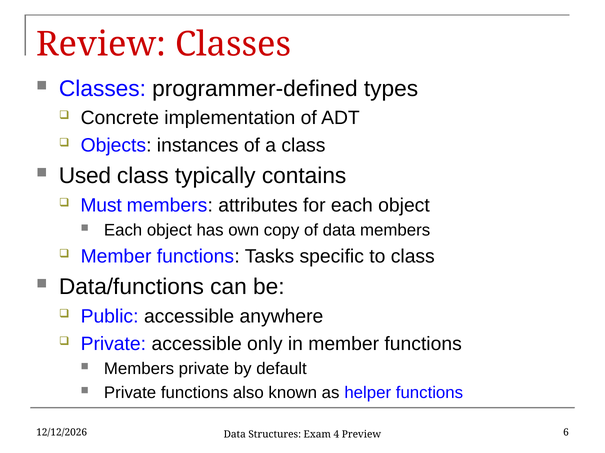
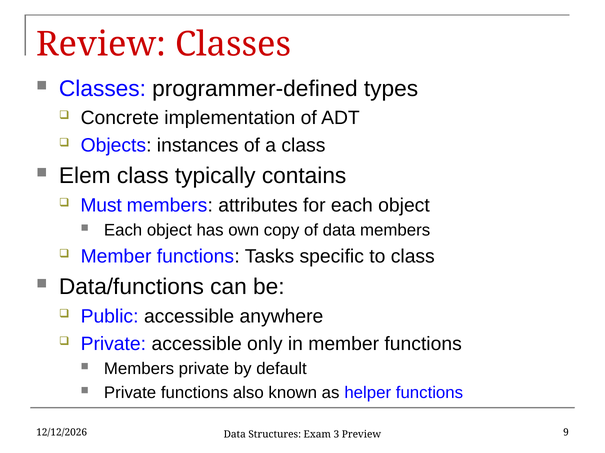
Used: Used -> Elem (85, 176)
4: 4 -> 3 (336, 435)
6: 6 -> 9 (566, 433)
